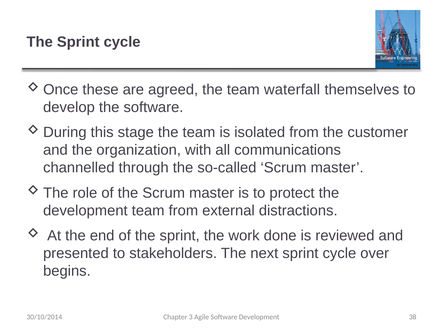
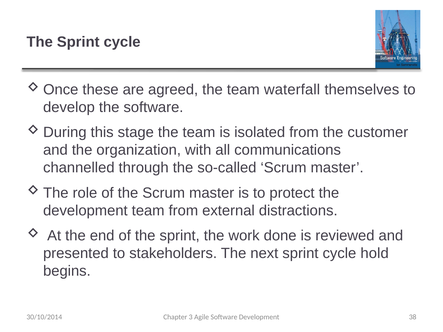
over: over -> hold (375, 254)
